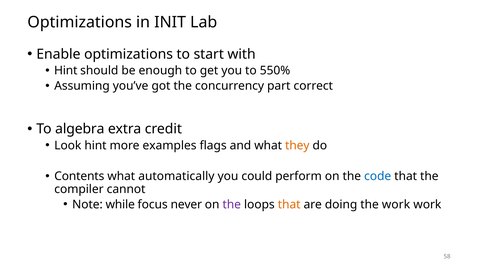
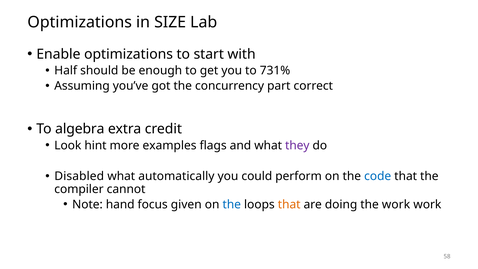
INIT: INIT -> SIZE (170, 22)
Hint: Hint -> Half (66, 71)
550%: 550% -> 731% (275, 71)
they colour: orange -> purple (297, 145)
Contents: Contents -> Disabled (79, 176)
while: while -> hand (120, 204)
never: never -> given (186, 204)
the colour: purple -> blue (232, 204)
